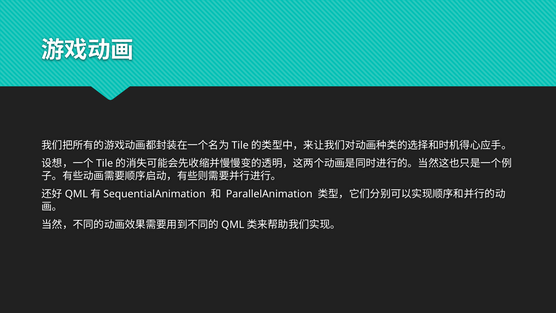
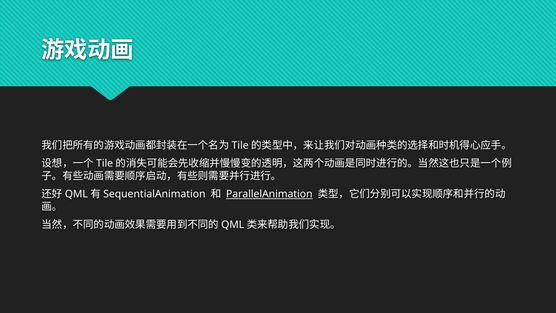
ParallelAnimation underline: none -> present (269, 194)
